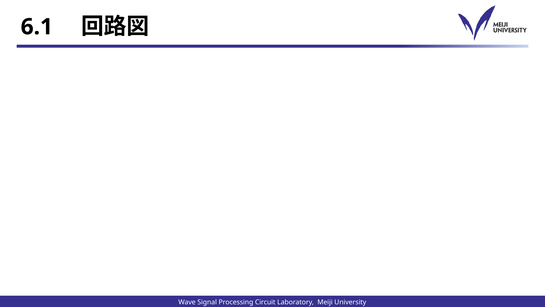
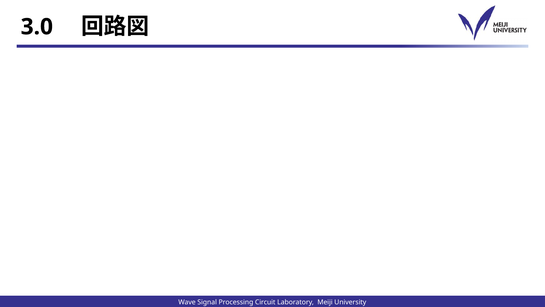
6.1: 6.1 -> 3.0 (37, 27)
